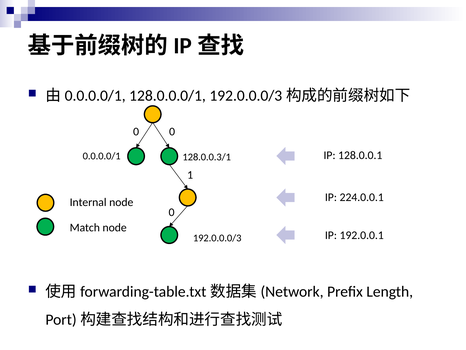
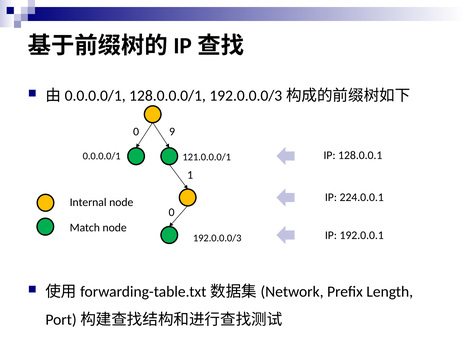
0 0: 0 -> 9 (172, 131)
128.0.0.3/1: 128.0.0.3/1 -> 121.0.0.0/1 (207, 157)
